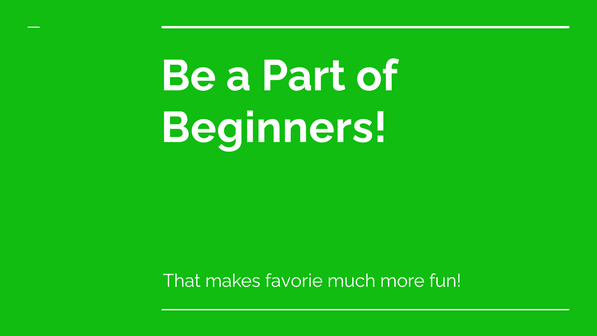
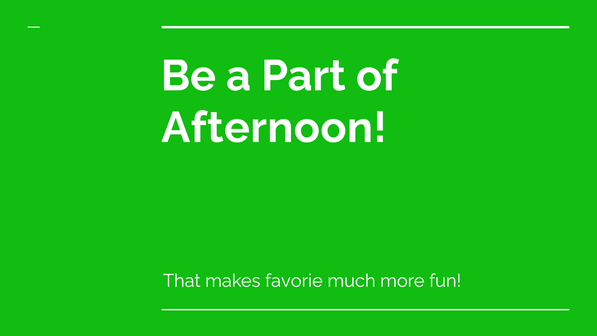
Beginners: Beginners -> Afternoon (274, 128)
